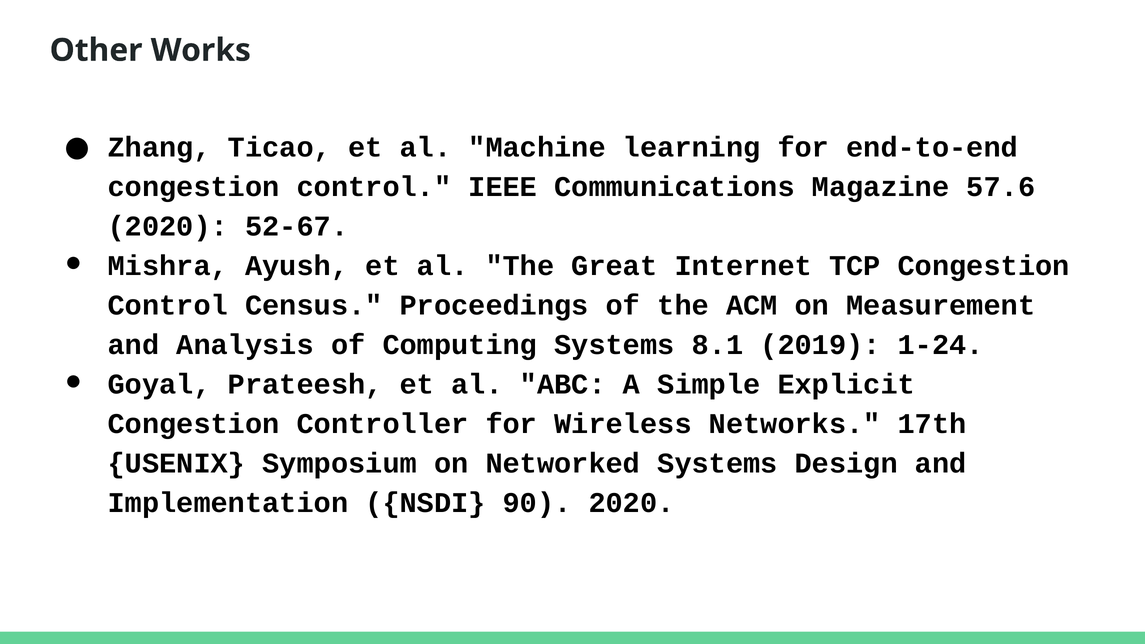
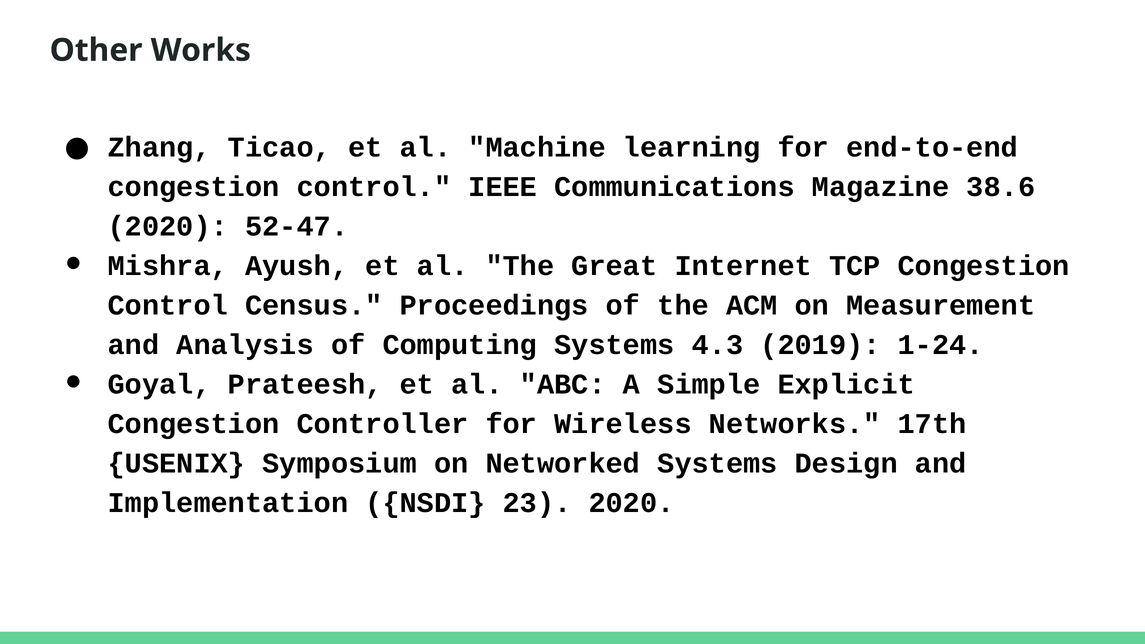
57.6: 57.6 -> 38.6 (1001, 187)
52-67: 52-67 -> 52-47 (297, 226)
8.1: 8.1 -> 4.3 (717, 345)
90: 90 -> 23 (537, 503)
